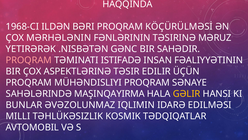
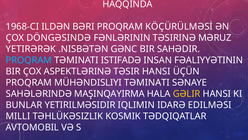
MƏRHƏLƏNIN: MƏRHƏLƏNIN -> DÖNGƏSINDƏ (59, 38)
PROQRAM colour: pink -> light blue (29, 60)
TƏSIR EDILIR: EDILIR -> HANSI (156, 71)
MÜHƏNDISLIYI PROQRAM: PROQRAM -> TƏMINATI (147, 82)
ƏVƏZOLUNMAZ: ƏVƏZOLUNMAZ -> YETIRILMƏSIDIR (80, 105)
